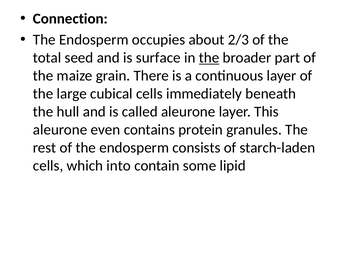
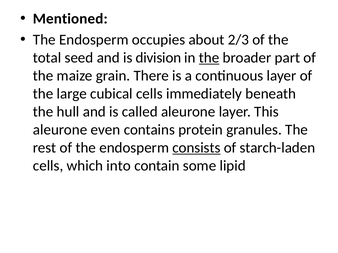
Connection: Connection -> Mentioned (70, 19)
surface: surface -> division (158, 58)
consists underline: none -> present (196, 148)
